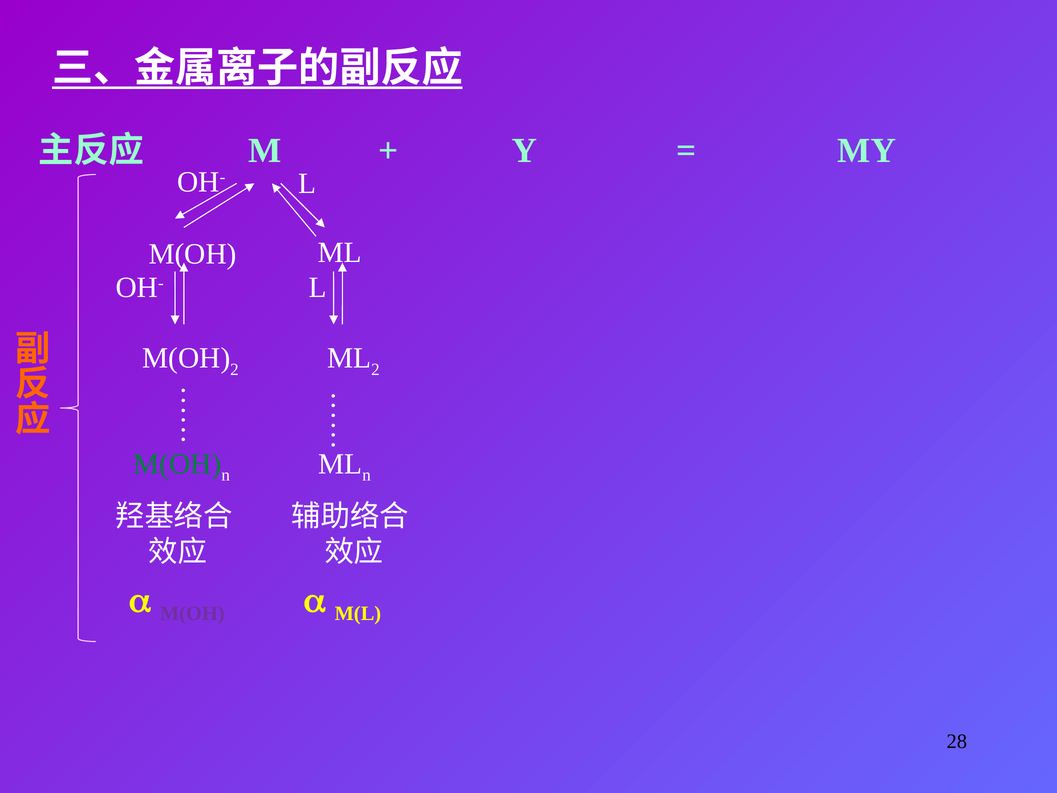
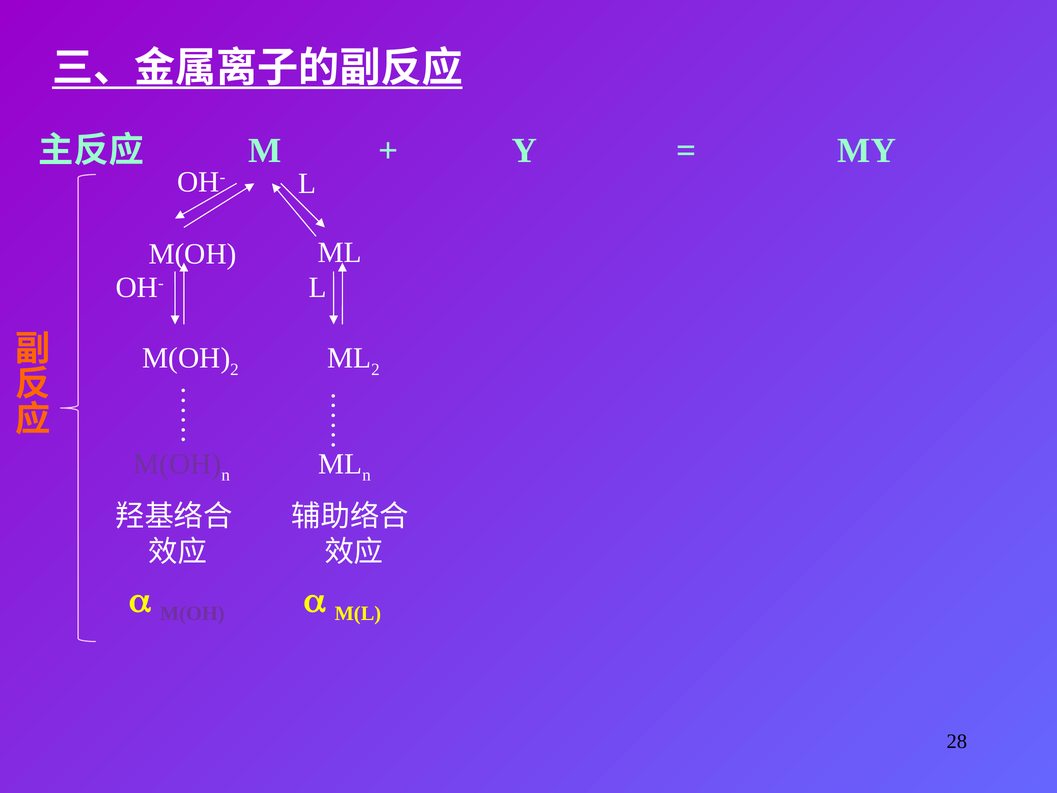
M(OH colour: green -> purple (177, 464)
